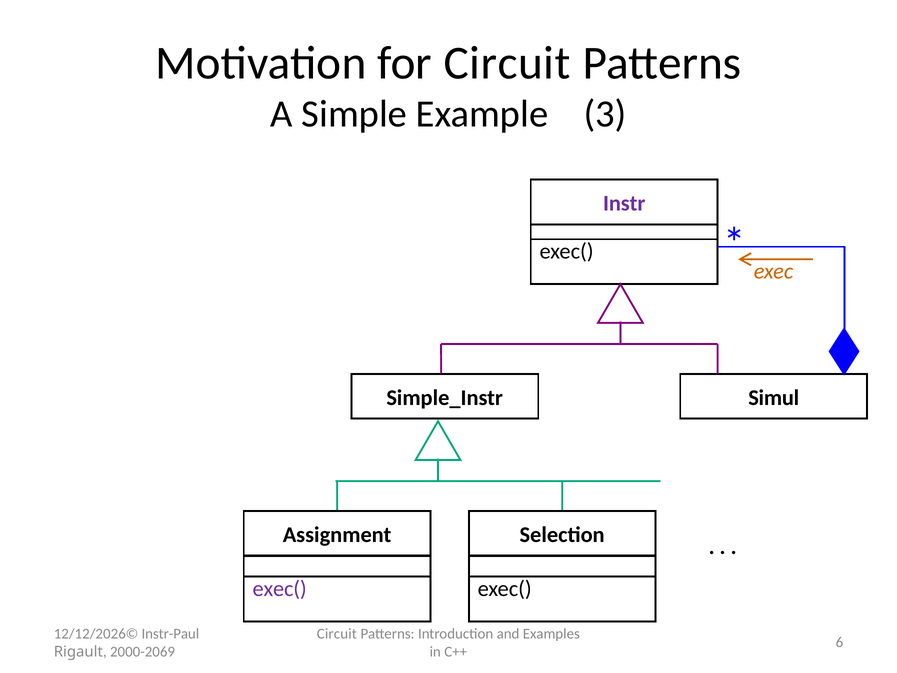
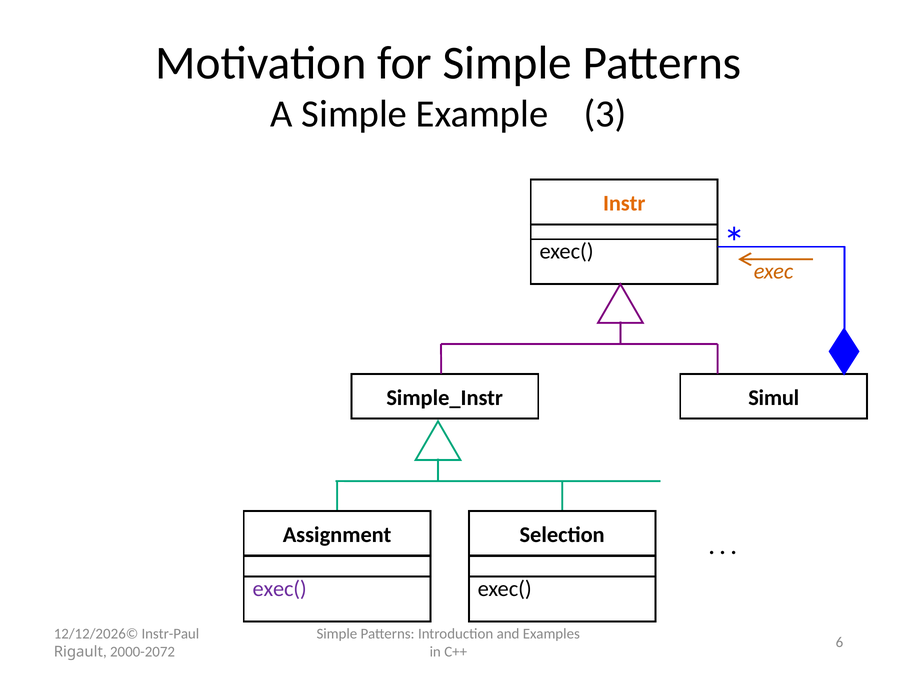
for Circuit: Circuit -> Simple (507, 63)
Instr colour: purple -> orange (624, 203)
Circuit: Circuit -> Simple (337, 633)
2000-2069: 2000-2069 -> 2000-2072 (143, 652)
